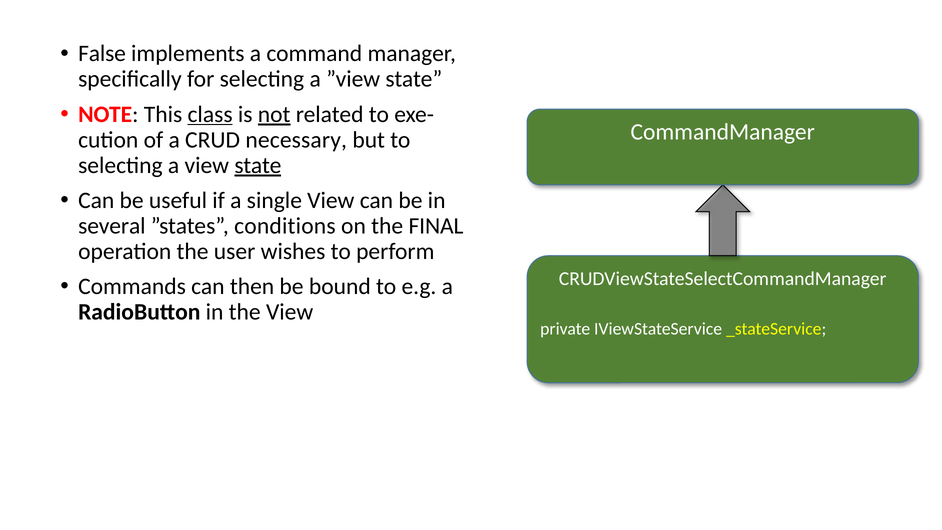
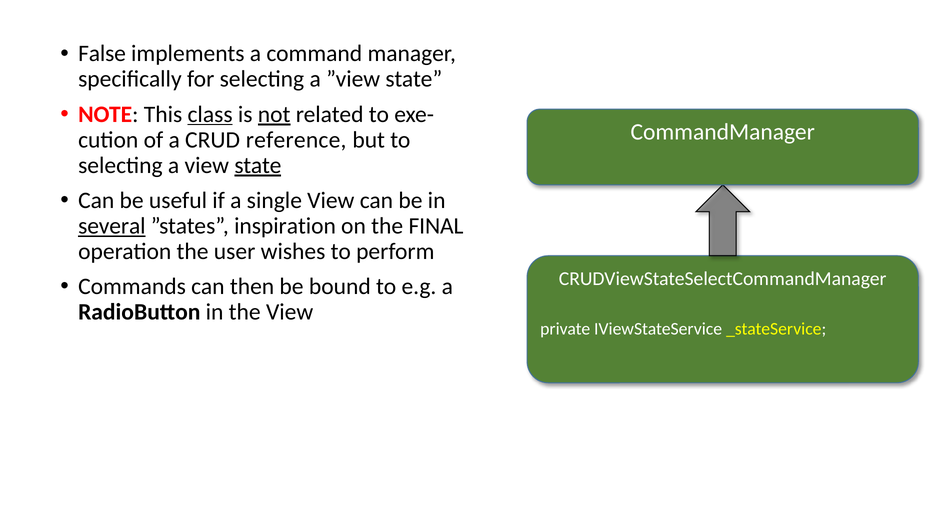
necessary: necessary -> reference (296, 140)
several underline: none -> present (112, 226)
conditions: conditions -> inspiration (285, 226)
